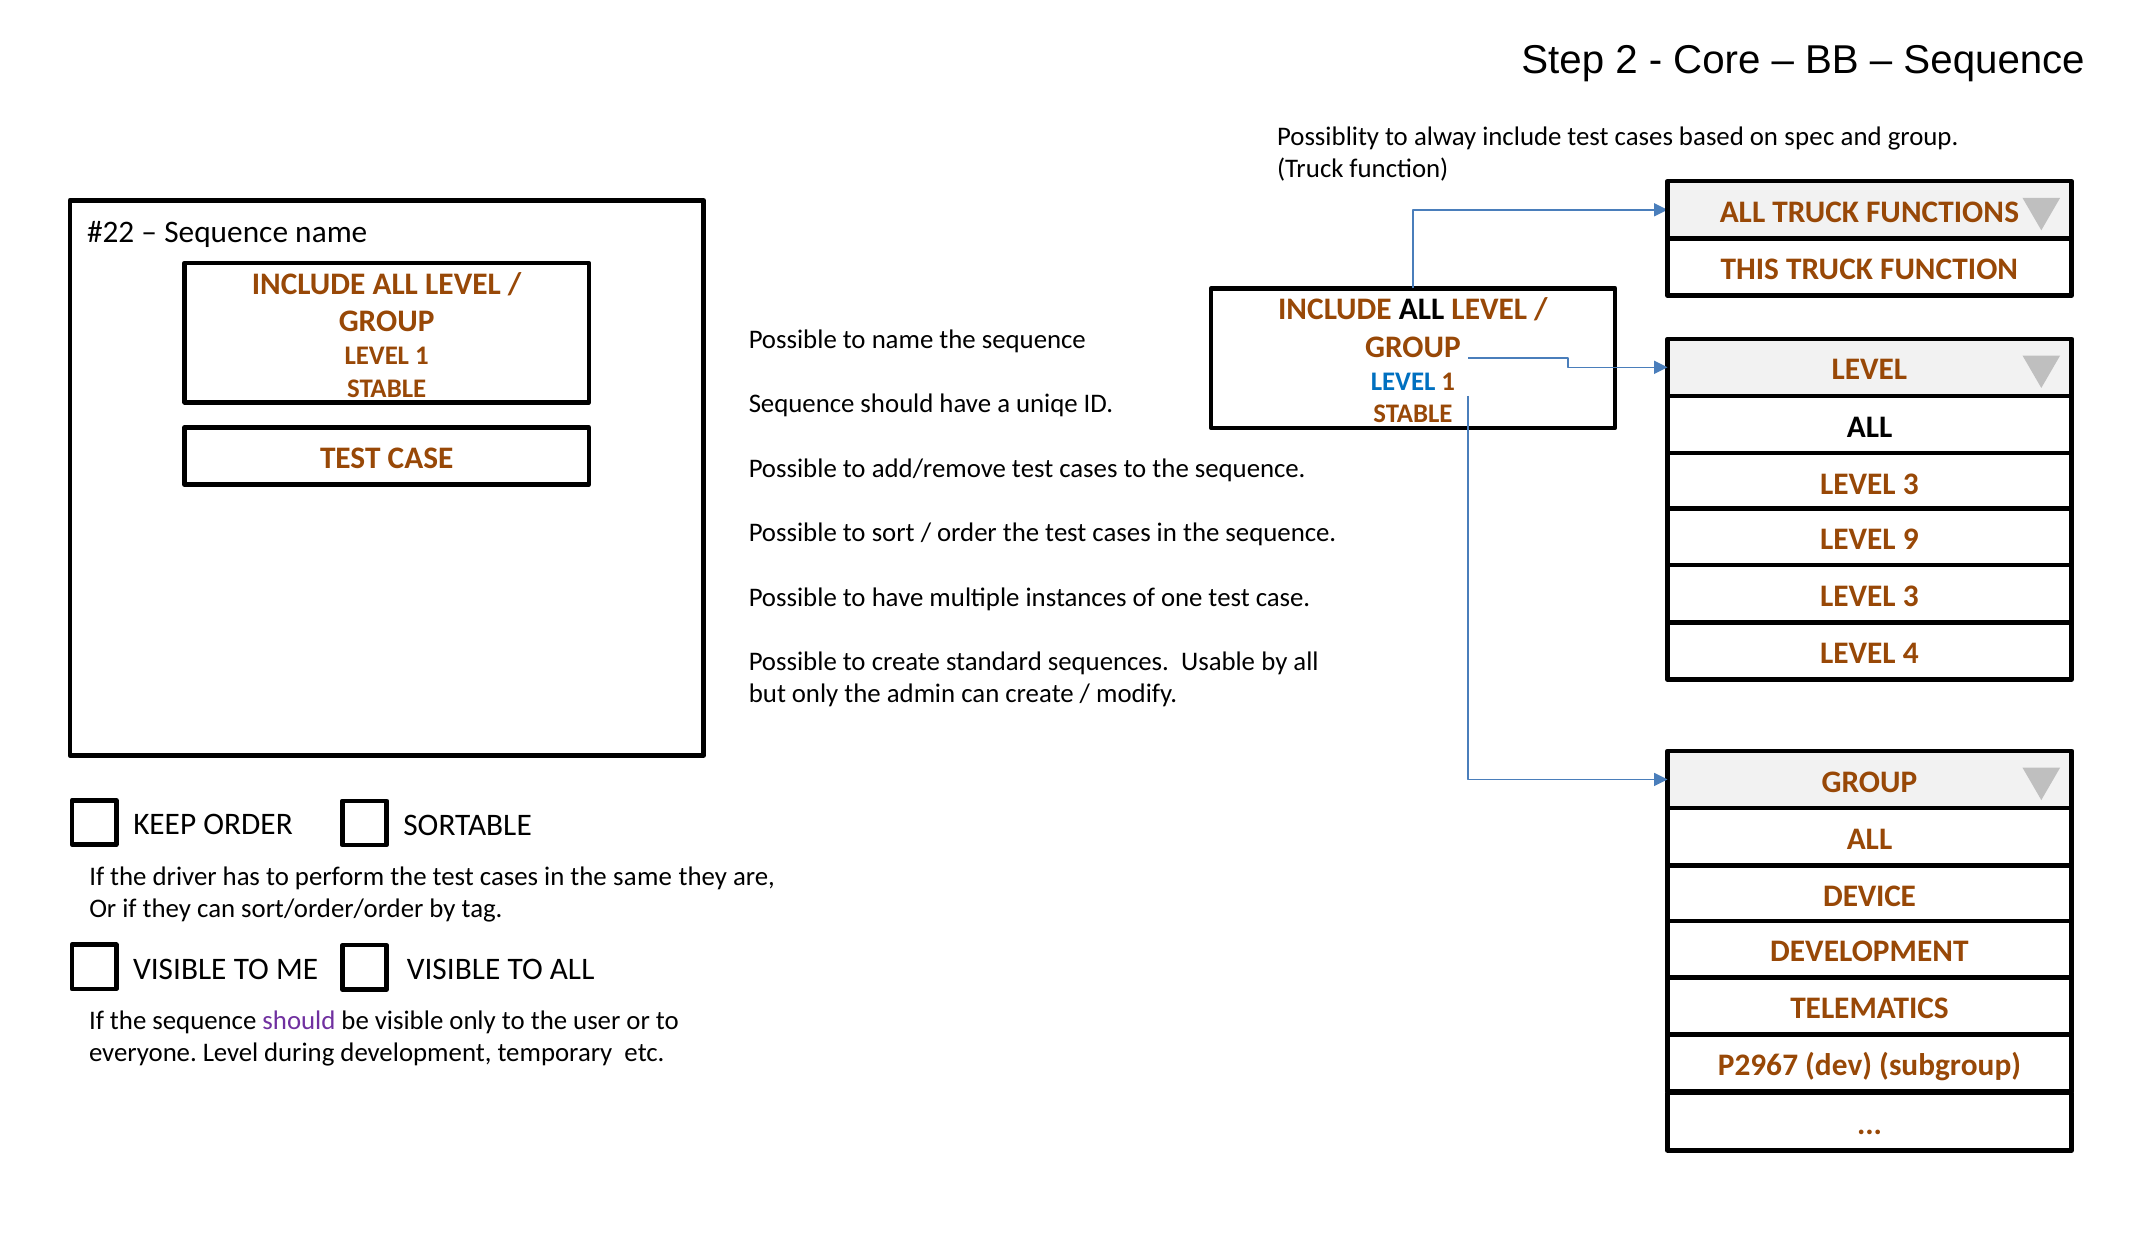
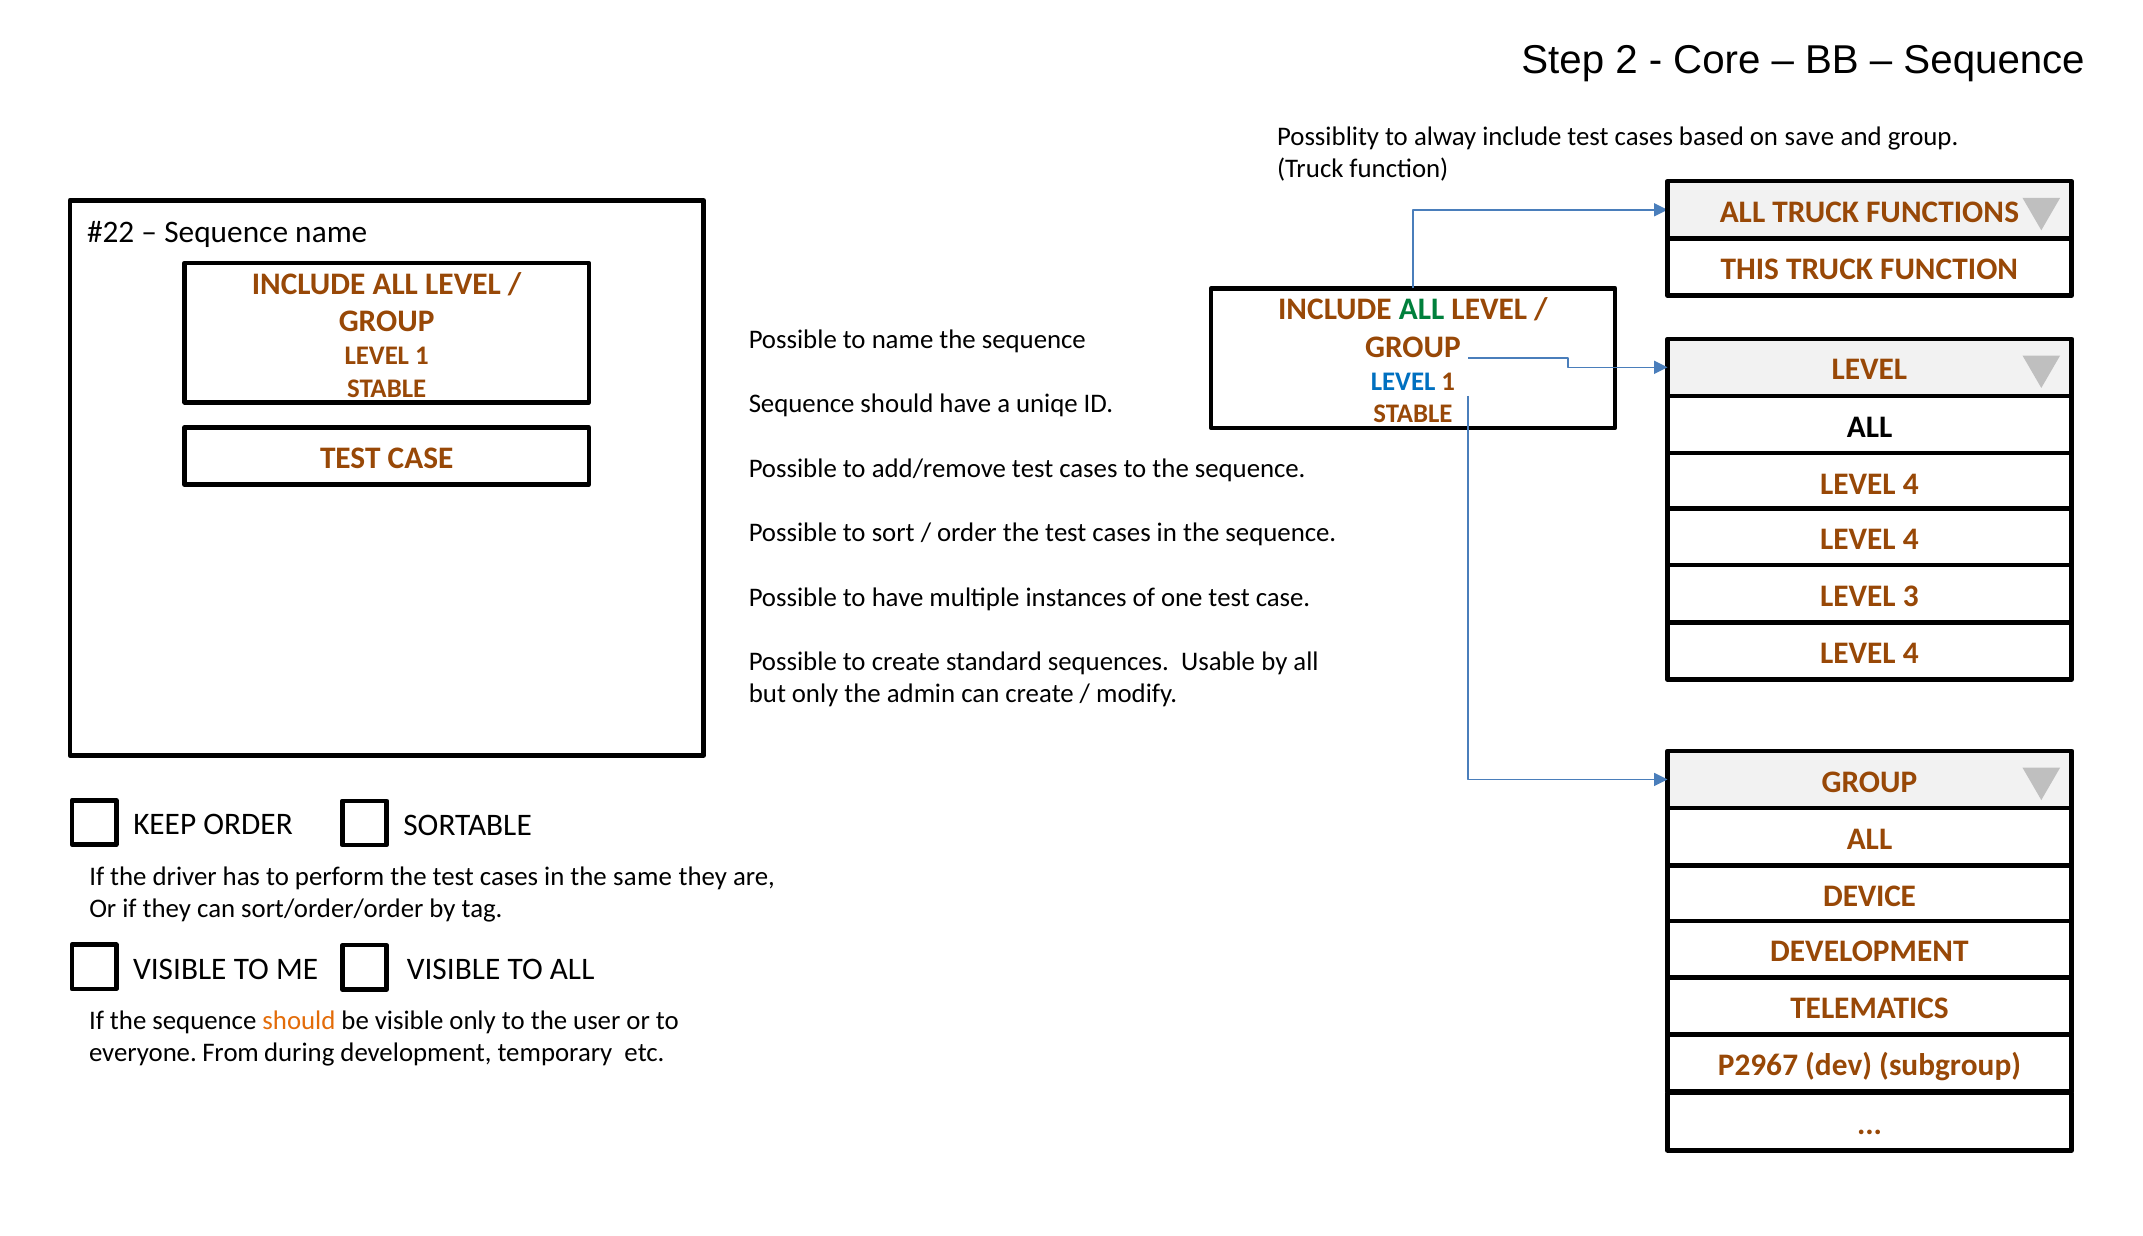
spec: spec -> save (1809, 137)
ALL colour: black -> green (1422, 309)
3: 3 -> 4 (1911, 484)
9: 9 -> 4 (1911, 540)
should colour: purple -> orange (299, 1021)
everyone Level: Level -> From (231, 1053)
